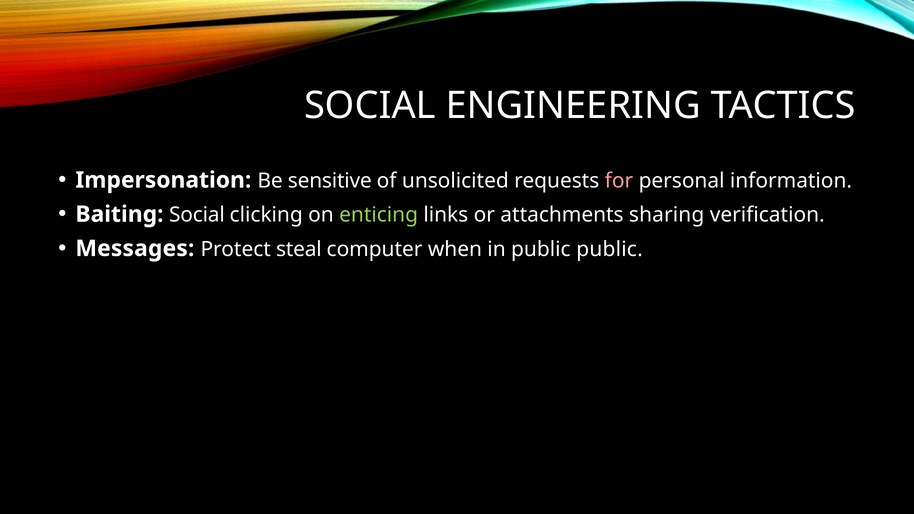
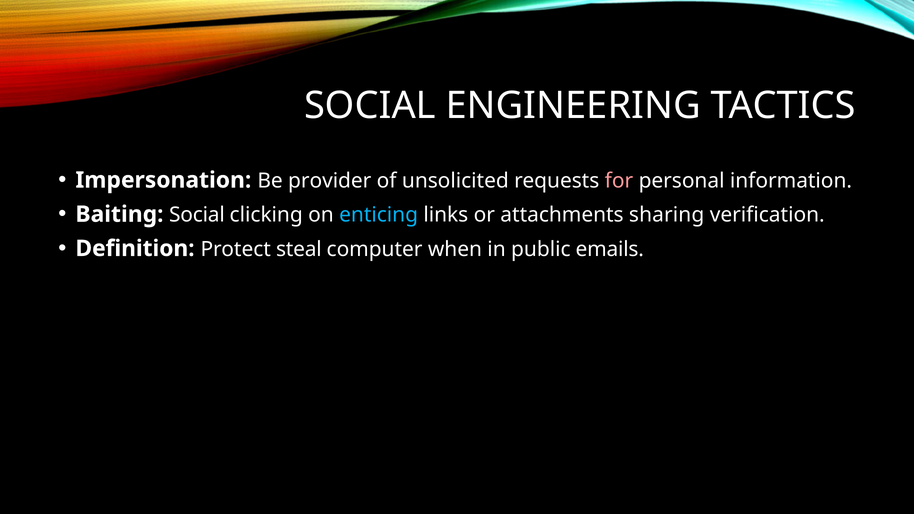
sensitive: sensitive -> provider (330, 181)
enticing colour: light green -> light blue (379, 215)
Messages: Messages -> Definition (135, 249)
public public: public -> emails (610, 249)
